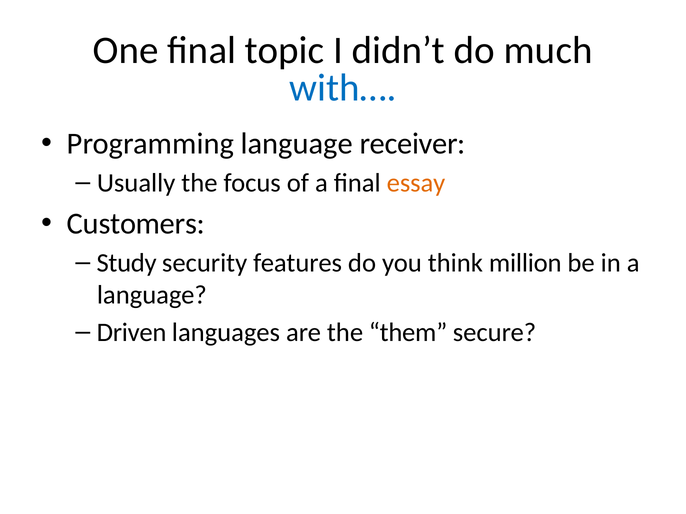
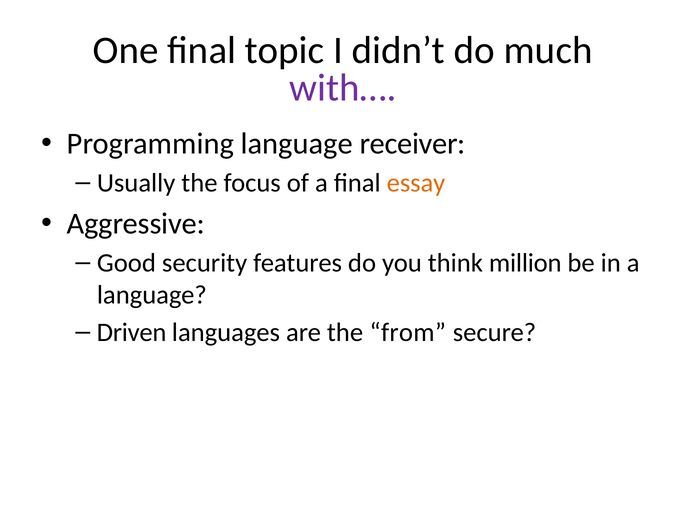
with… colour: blue -> purple (343, 88)
Customers: Customers -> Aggressive (136, 224)
Study: Study -> Good (126, 263)
them: them -> from (408, 333)
